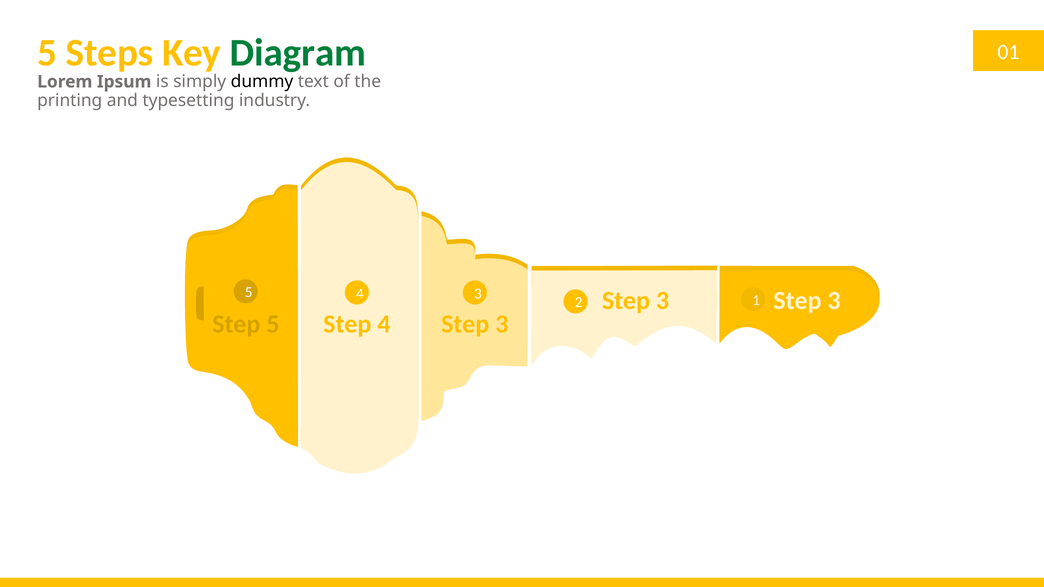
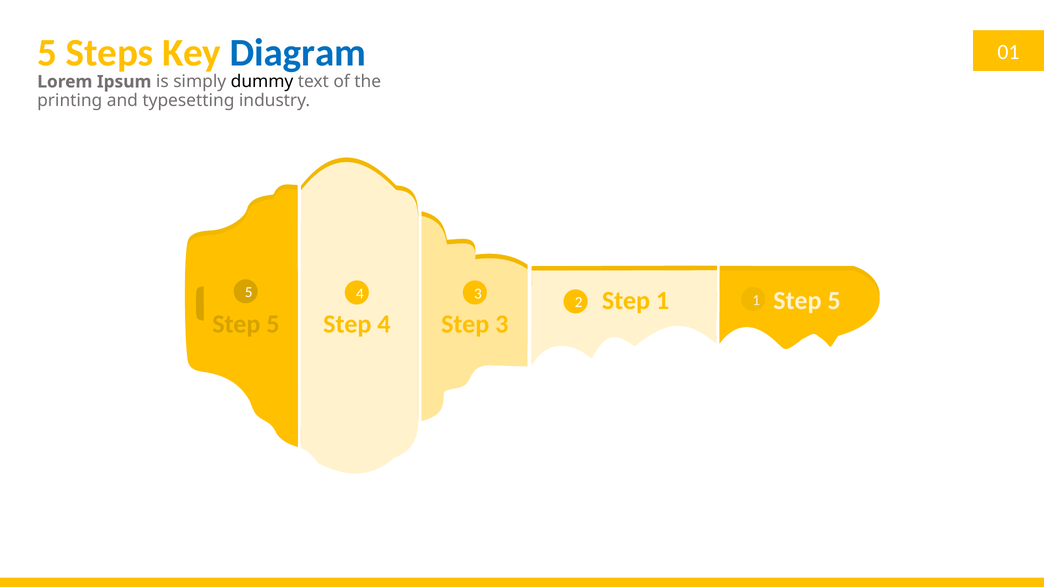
Diagram colour: green -> blue (298, 53)
5 Step 3: 3 -> 5 (834, 301)
3: 3 -> 1 (663, 301)
